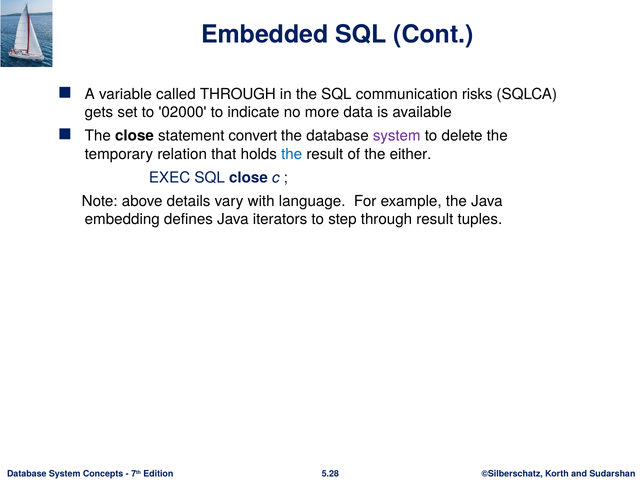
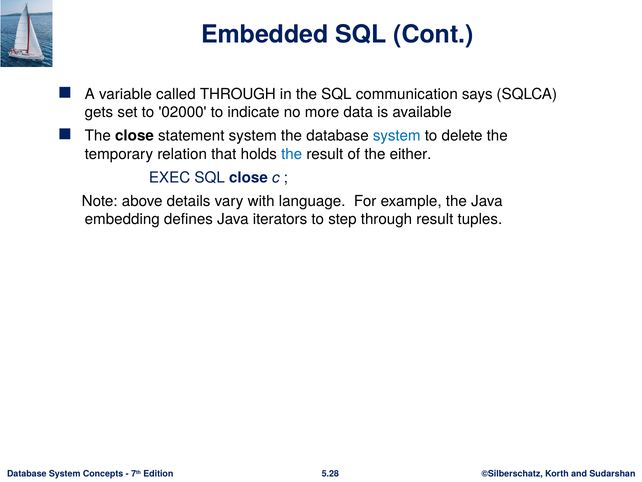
risks: risks -> says (477, 94)
statement convert: convert -> system (253, 136)
system colour: purple -> blue (397, 136)
